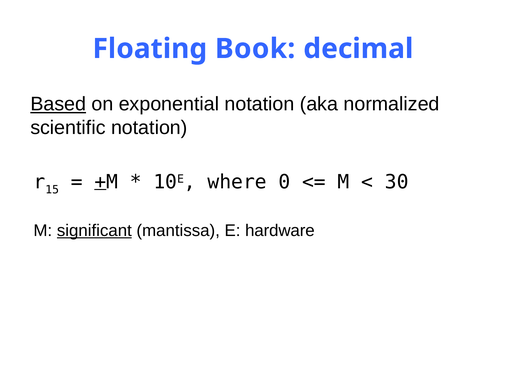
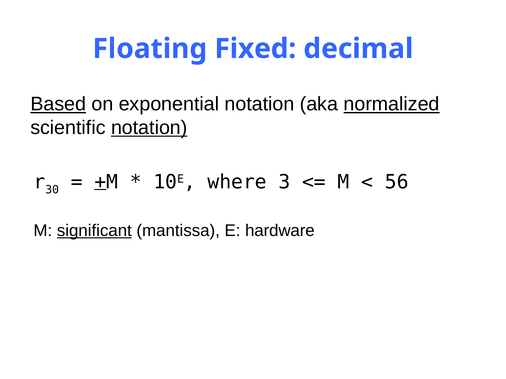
Book: Book -> Fixed (255, 49)
normalized underline: none -> present (392, 104)
notation underline: none -> present (149, 128)
15: 15 -> 30 (52, 190)
0: 0 -> 3 (284, 182)
30: 30 -> 56 (397, 182)
